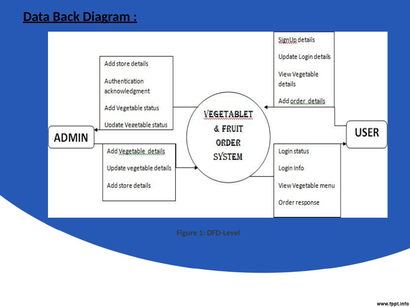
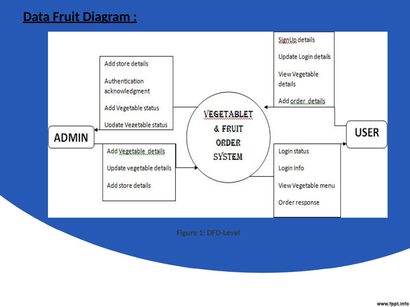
Back: Back -> Fruit (66, 17)
